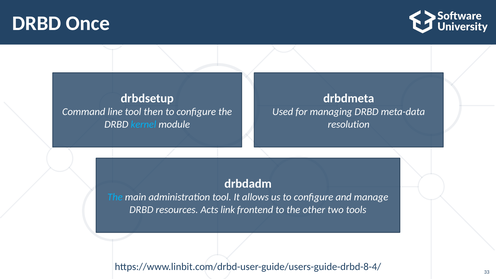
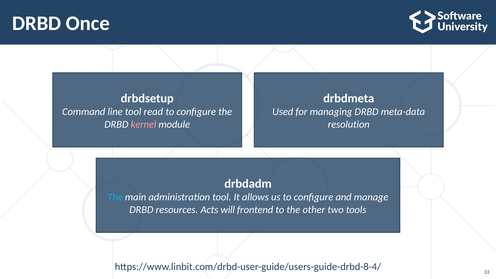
then: then -> read (153, 112)
kernel colour: light blue -> pink (143, 124)
link: link -> will (228, 210)
